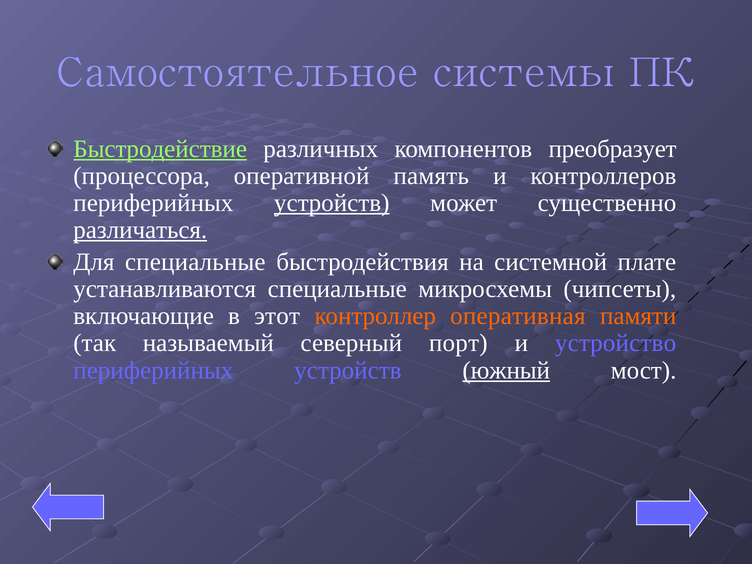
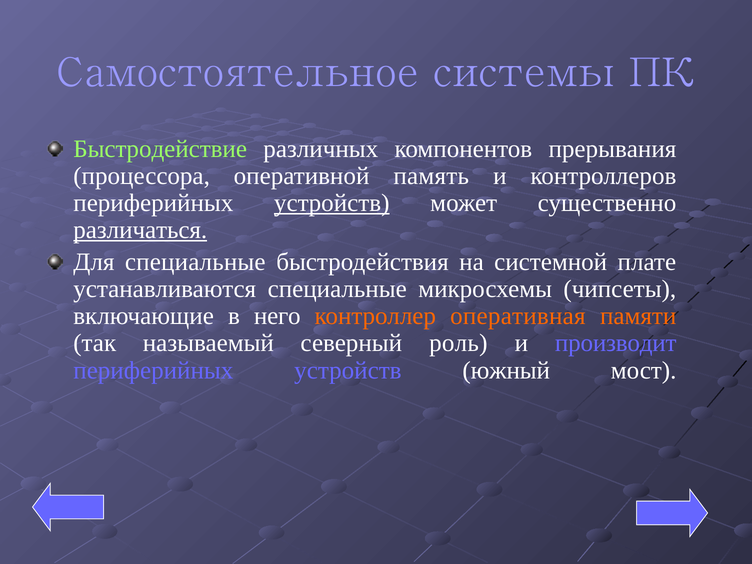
Быстродействие underline: present -> none (160, 149)
преобразует: преобразует -> прерывания (612, 149)
этот: этот -> него (277, 316)
порт: порт -> роль (458, 343)
устройство: устройство -> производит (616, 343)
южный underline: present -> none (506, 370)
